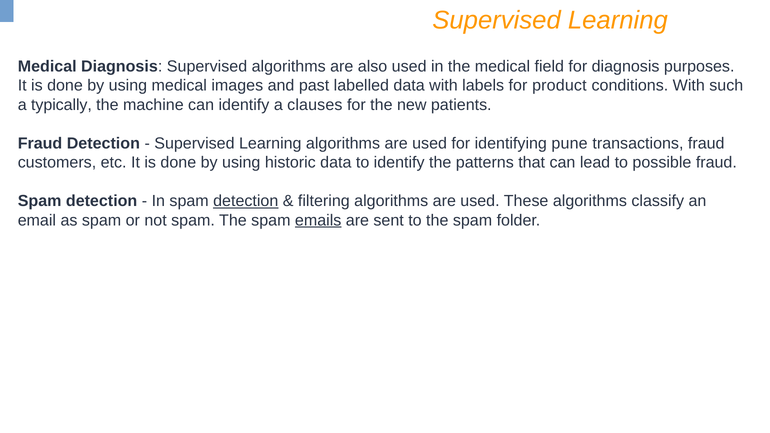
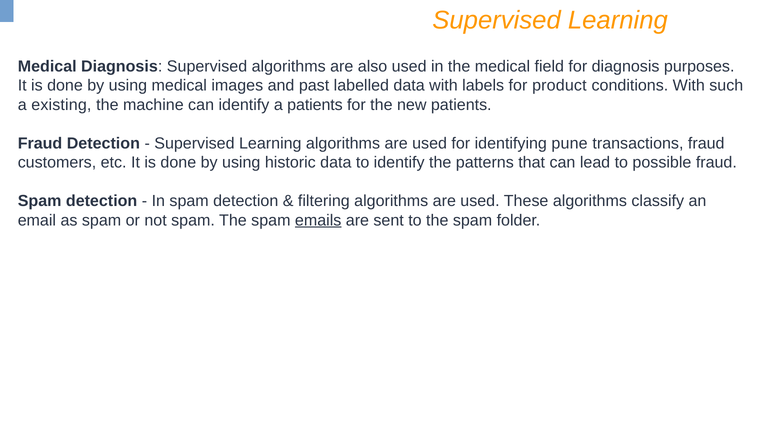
typically: typically -> existing (61, 105)
a clauses: clauses -> patients (315, 105)
detection underline: present -> none (246, 201)
